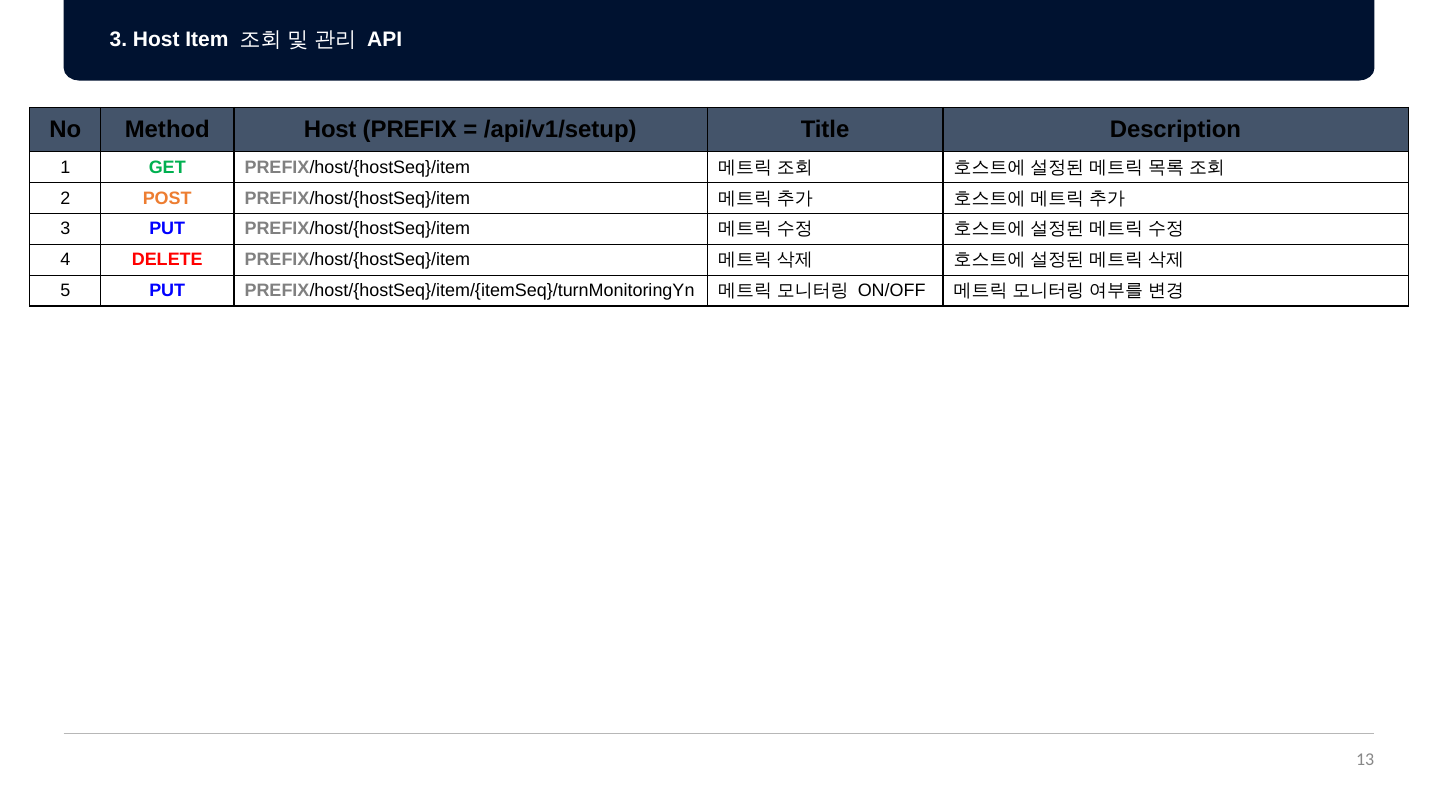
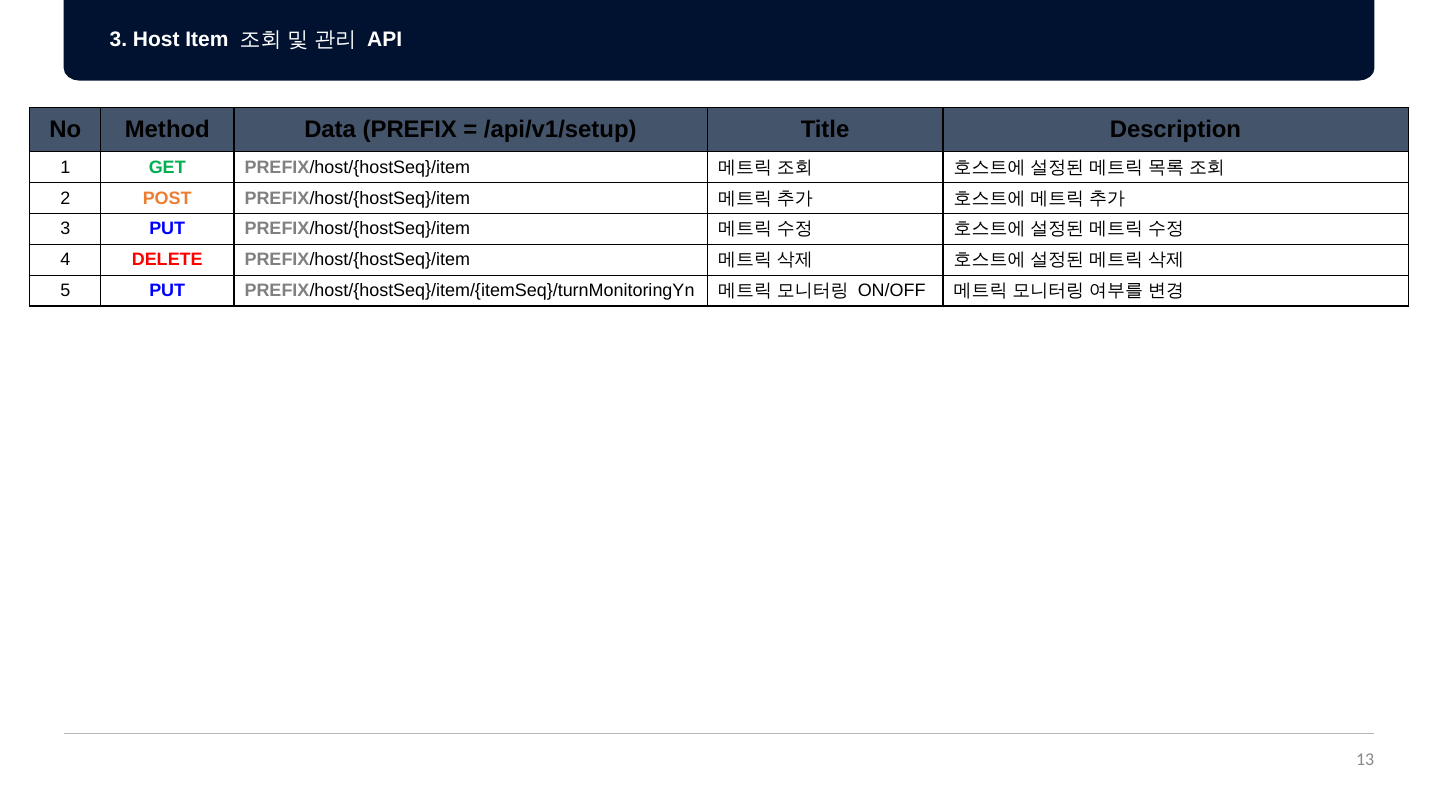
Method Host: Host -> Data (330, 130)
